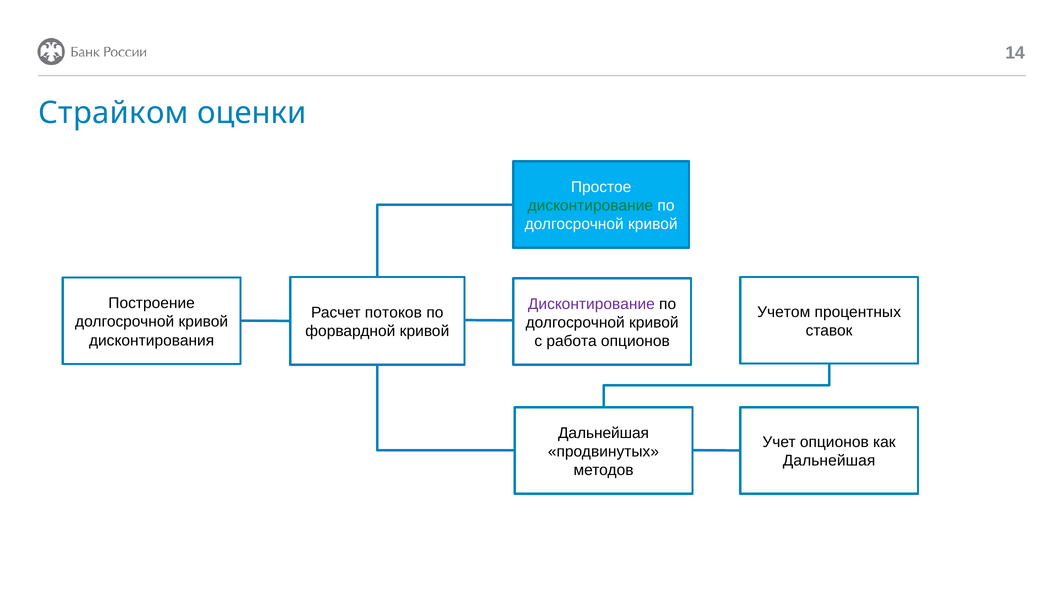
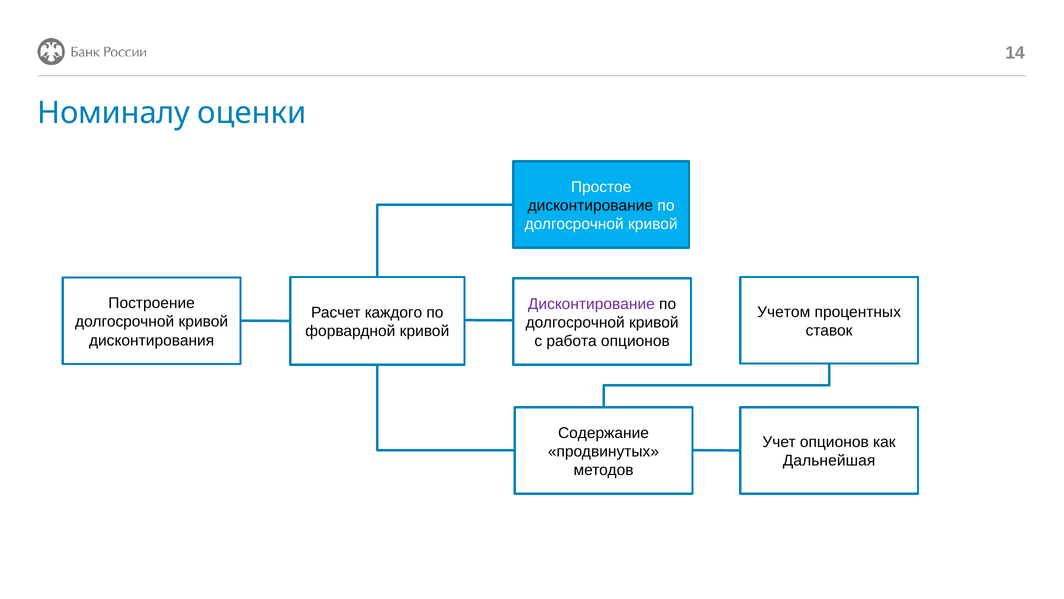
Страйком: Страйком -> Номиналу (114, 113)
дисконтирование colour: green -> black (590, 205)
потоков: потоков -> каждого (393, 312)
Дальнейшая: Дальнейшая -> Содержание (603, 433)
